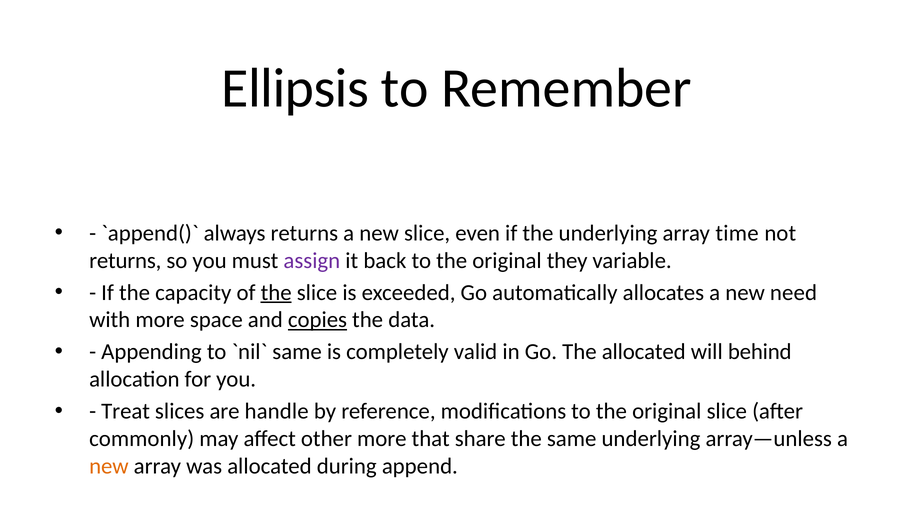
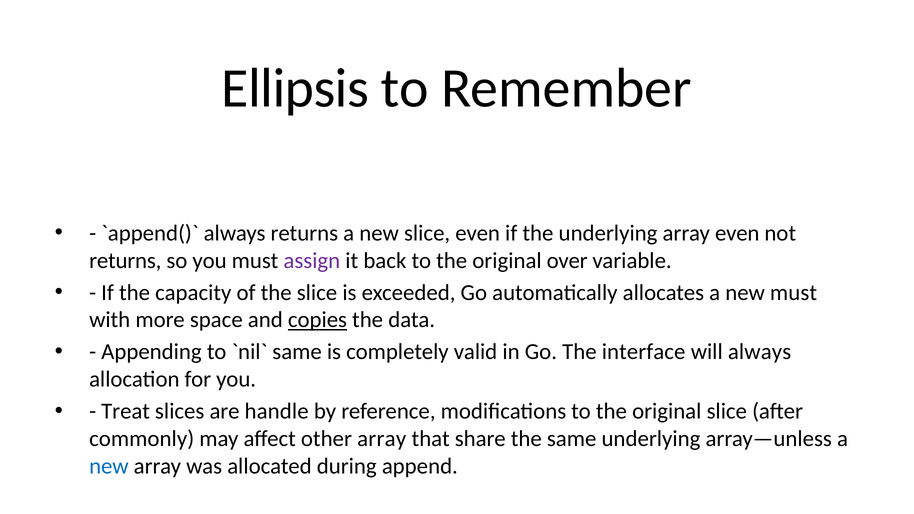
array time: time -> even (737, 233)
they: they -> over (567, 261)
the underline: present -> none (276, 293)
new need: need -> must (794, 293)
The allocated: allocated -> interface (644, 352)
will behind: behind -> always (760, 352)
other more: more -> array (382, 439)
new colour: orange -> blue (109, 466)
